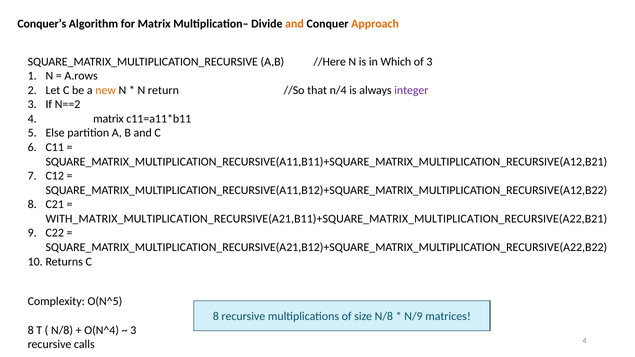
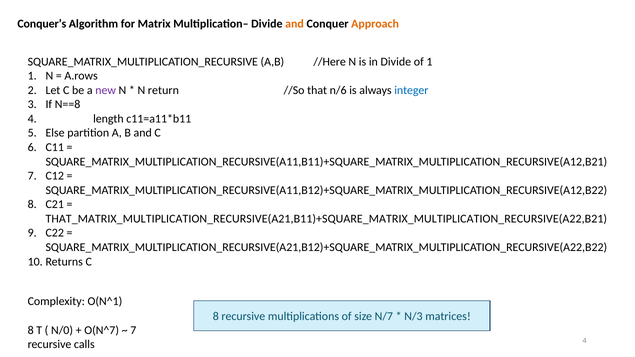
in Which: Which -> Divide (396, 62)
of 3: 3 -> 1 (429, 62)
new colour: orange -> purple (106, 90)
n/4: n/4 -> n/6 (338, 90)
integer colour: purple -> blue (411, 90)
N==2: N==2 -> N==8 (68, 105)
4 matrix: matrix -> length (108, 119)
WITH_MATRIX_MULTIPLICATION_RECURSIVE(A21,B11)+SQUARE_MATRIX_MULTIPLICATION_RECURSIVE(A22,B21: WITH_MATRIX_MULTIPLICATION_RECURSIVE(A21,B11)+SQUARE_MATRIX_MULTIPLICATION_RECURSIVE(A22,B21 -> THAT_MATRIX_MULTIPLICATION_RECURSIVE(A21,B11)+SQUARE_MATRIX_MULTIPLICATION_RECURSIVE(A22,B21 (326, 219)
O(N^5: O(N^5 -> O(N^1 (105, 302)
size N/8: N/8 -> N/7 (384, 317)
N/9: N/9 -> N/3 (413, 317)
N/8: N/8 -> N/0 (62, 330)
O(N^4: O(N^4 -> O(N^7 (102, 330)
3: 3 -> 7 (133, 330)
